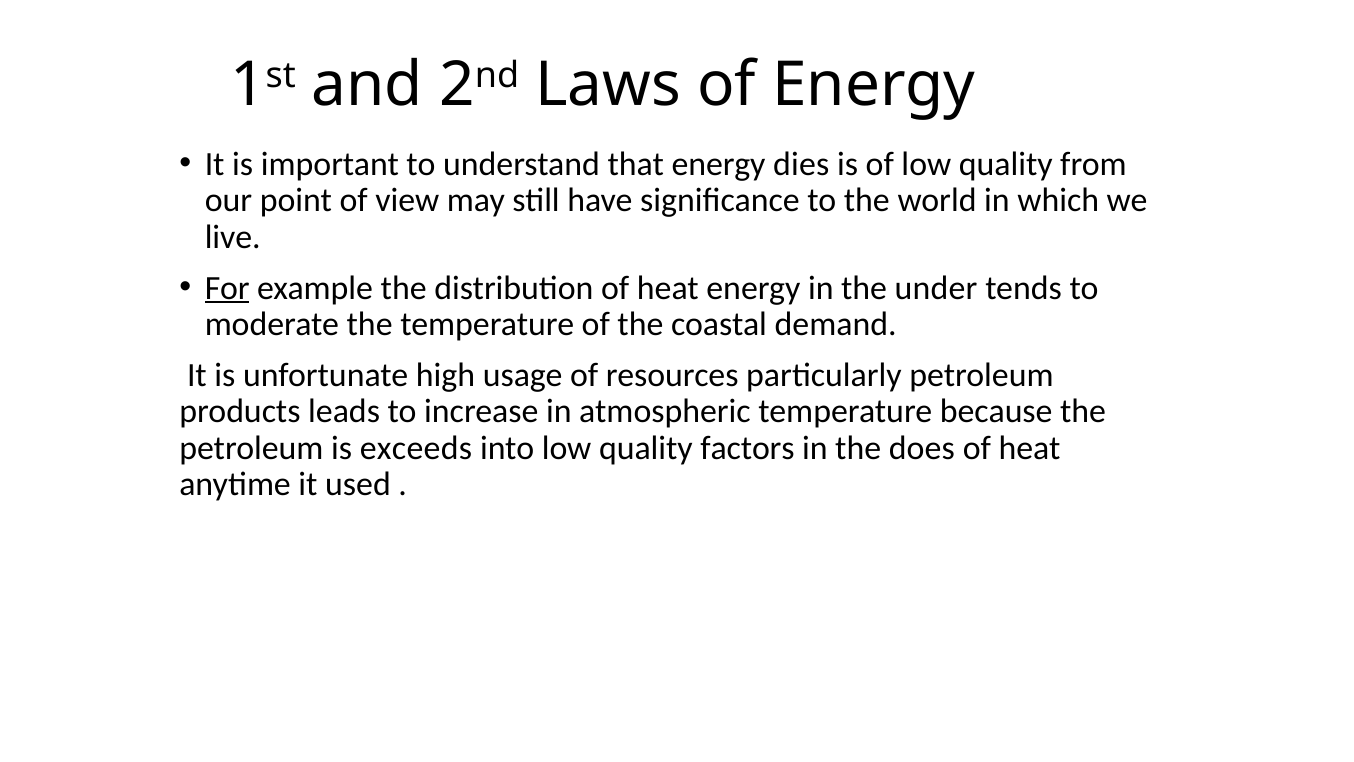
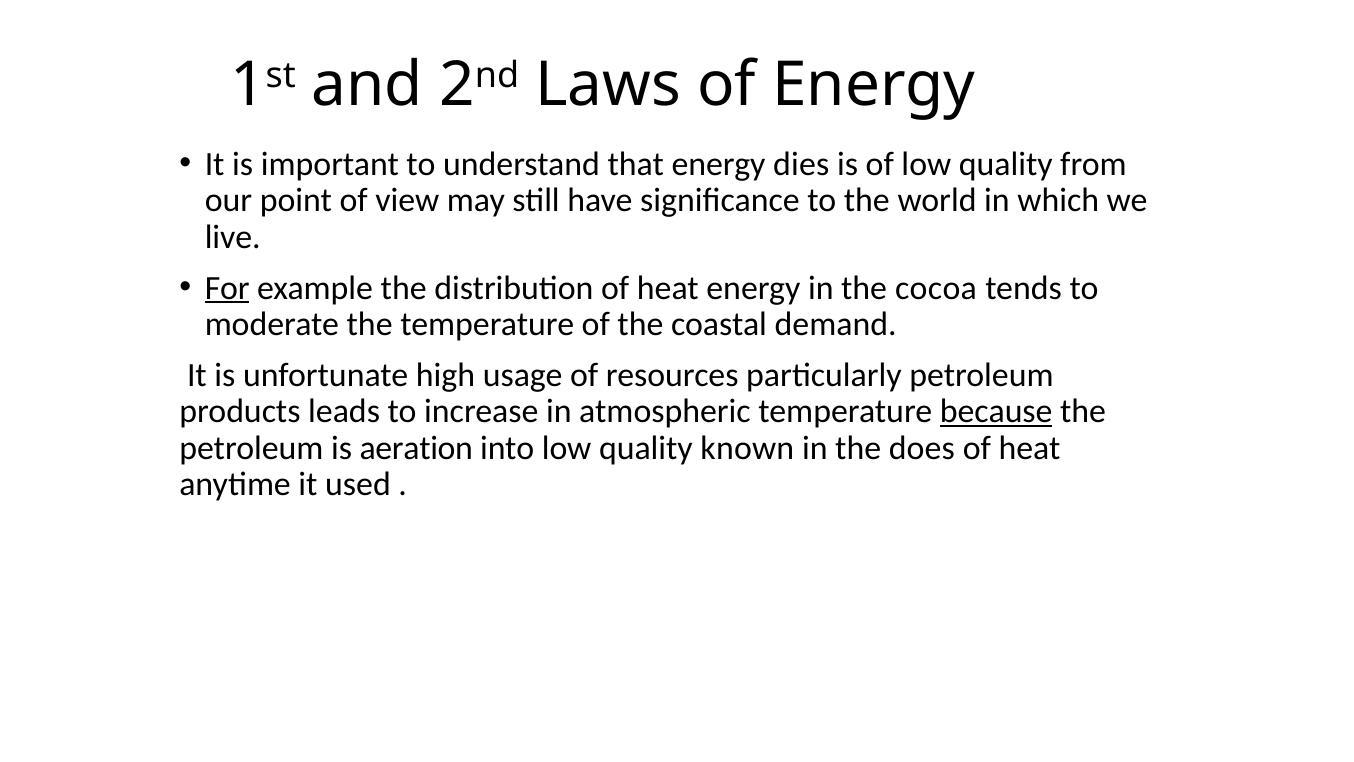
under: under -> cocoa (936, 288)
because underline: none -> present (996, 411)
exceeds: exceeds -> aeration (416, 448)
factors: factors -> known (747, 448)
